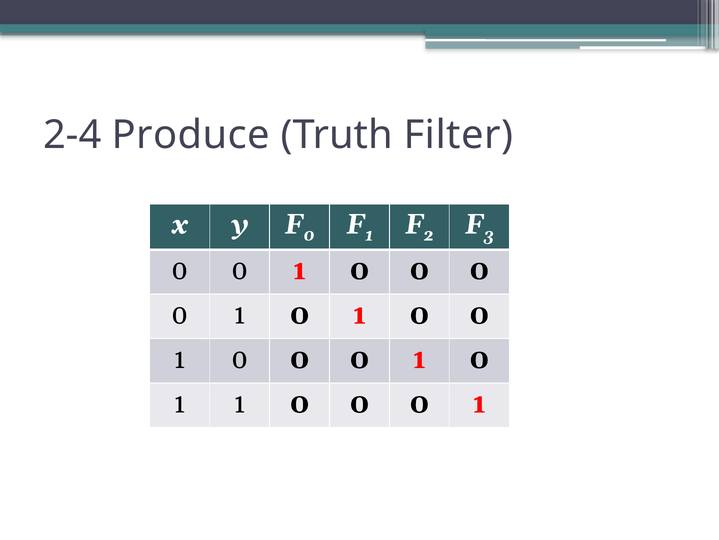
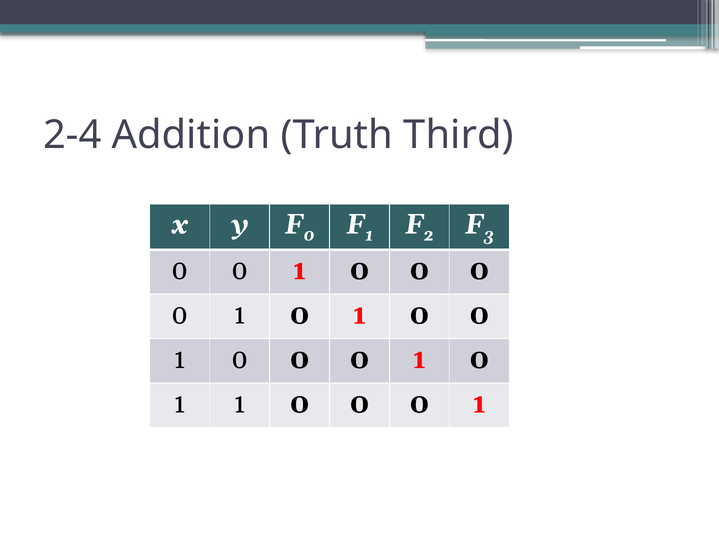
Produce: Produce -> Addition (191, 135)
Filter: Filter -> Third (459, 135)
